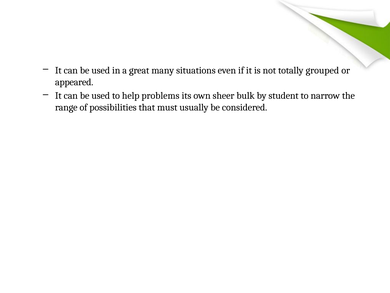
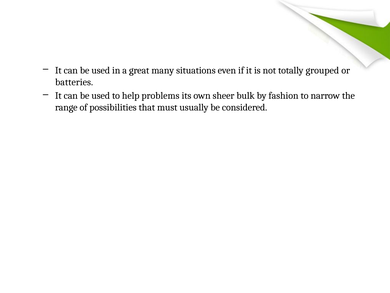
appeared: appeared -> batteries (74, 82)
student: student -> fashion (284, 96)
